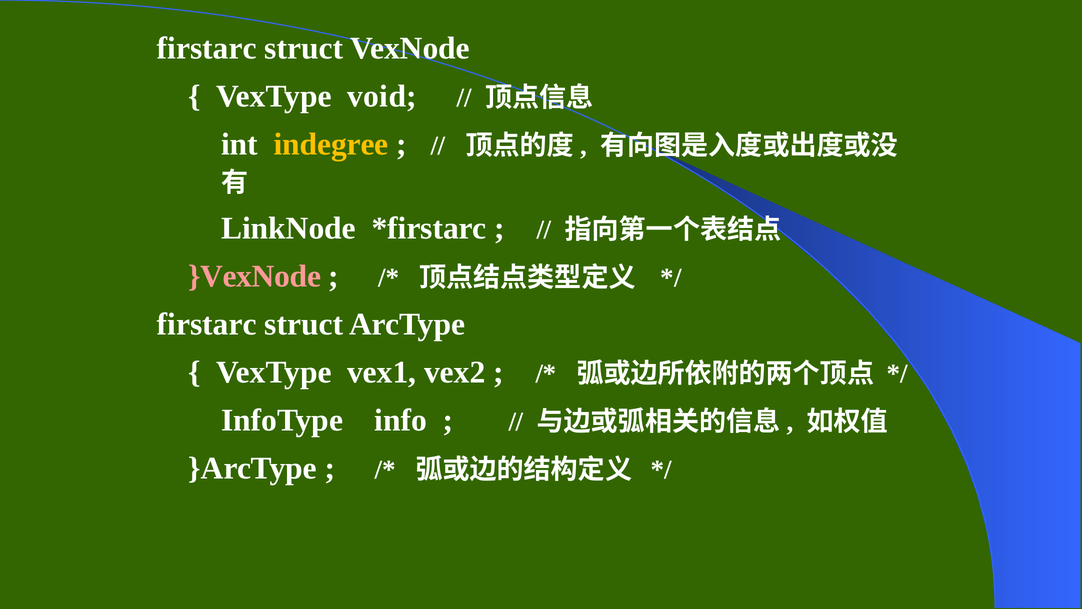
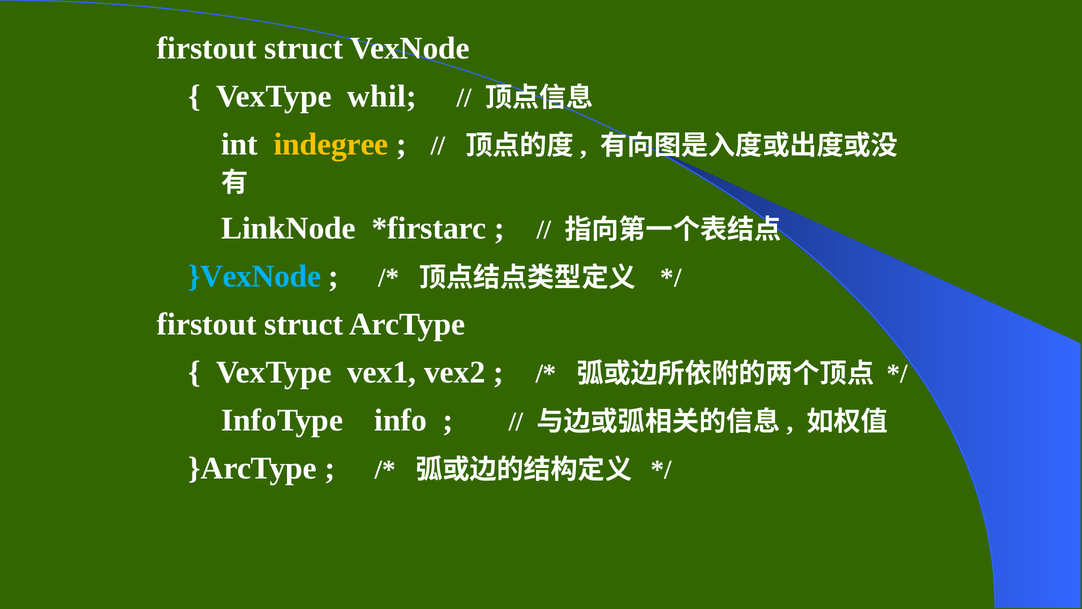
firstarc: firstarc -> firstout (207, 48)
void: void -> whil (382, 96)
}VexNode colour: pink -> light blue (255, 276)
firstarc: firstarc -> firstout (207, 324)
